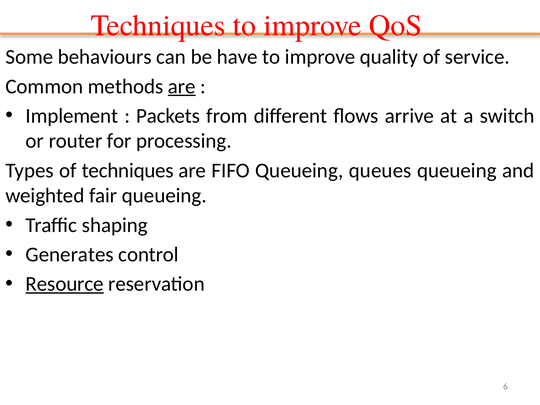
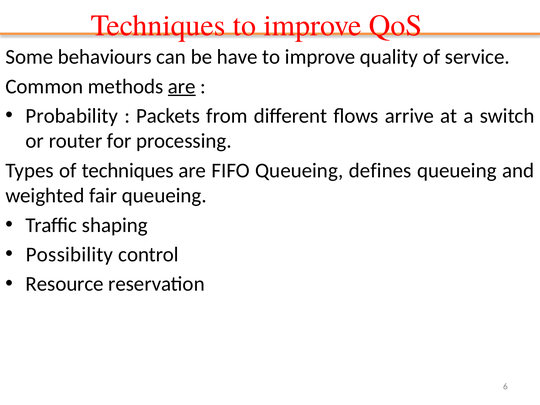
Implement: Implement -> Probability (72, 116)
queues: queues -> defines (380, 170)
Generates: Generates -> Possibility (70, 255)
Resource underline: present -> none (65, 284)
